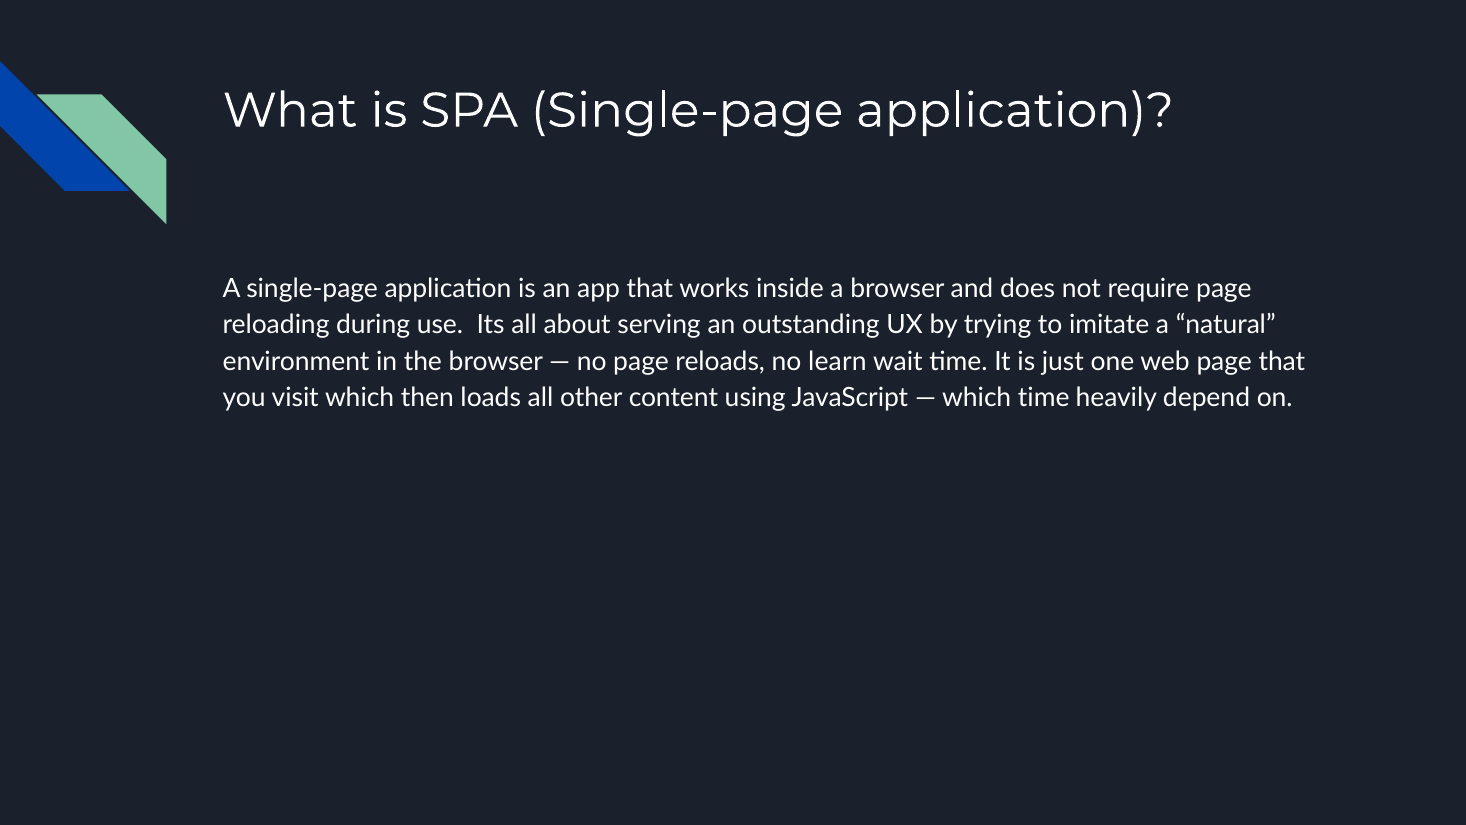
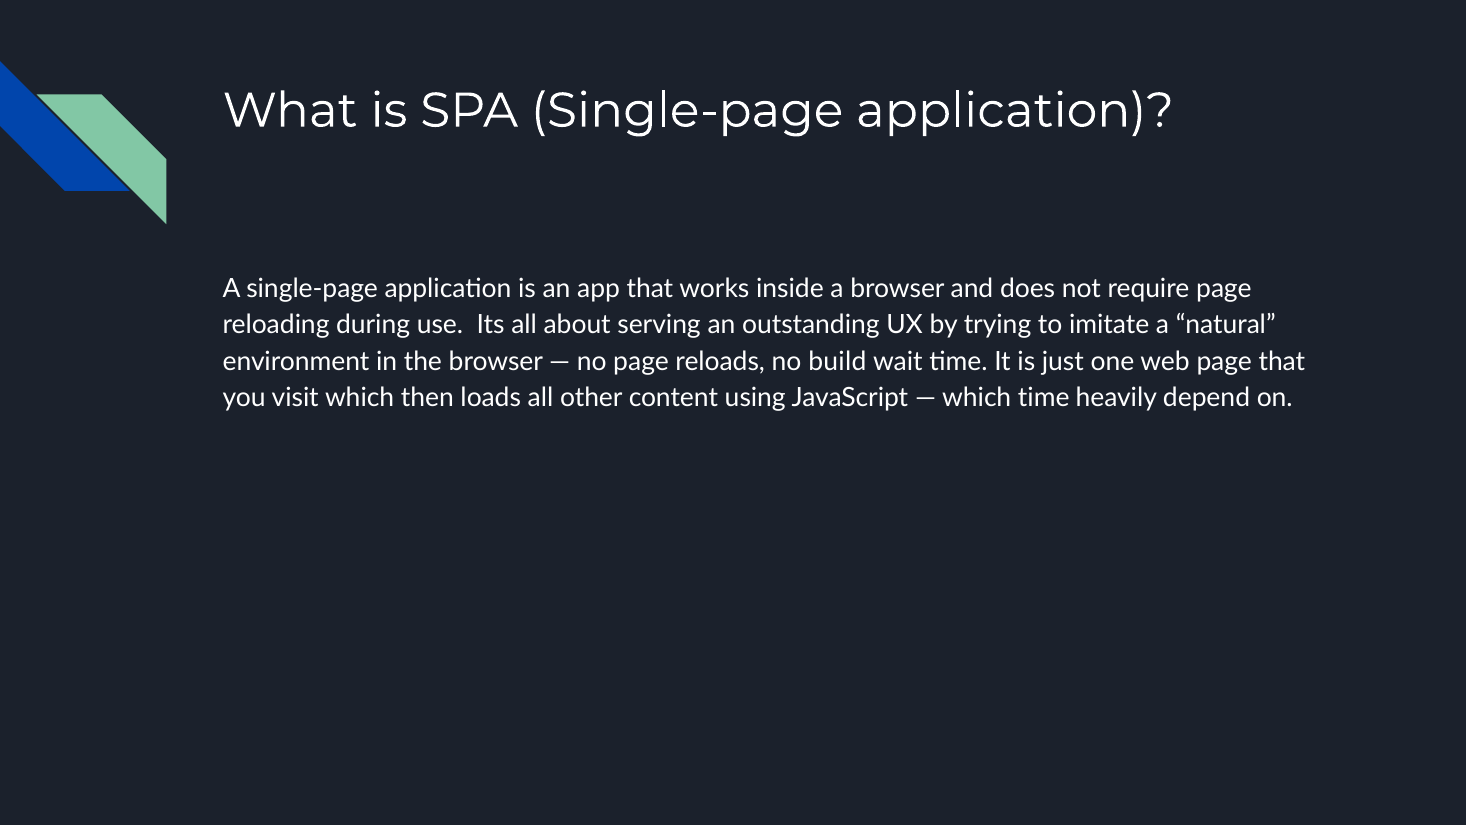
learn: learn -> build (837, 362)
